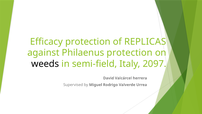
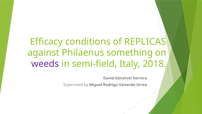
Efficacy protection: protection -> conditions (88, 41)
Philaenus protection: protection -> something (130, 53)
weeds colour: black -> purple (45, 64)
2097: 2097 -> 2018 (155, 64)
